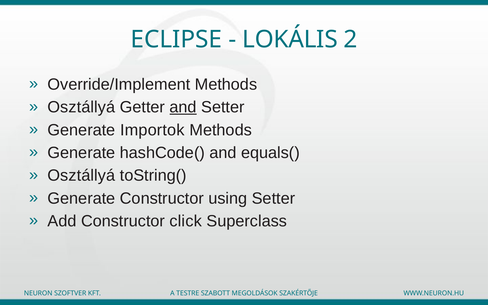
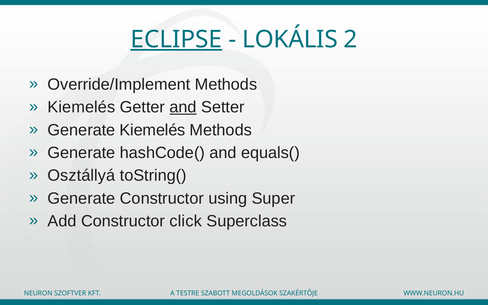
ECLIPSE underline: none -> present (176, 39)
Osztállyá: Osztállyá -> Kiemelés (81, 107)
Generate Importok: Importok -> Kiemelés (152, 130)
using Setter: Setter -> Super (273, 198)
